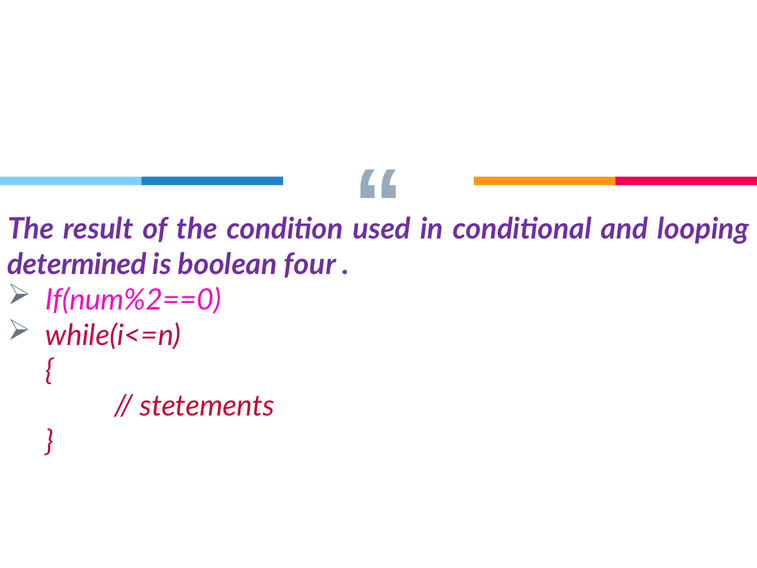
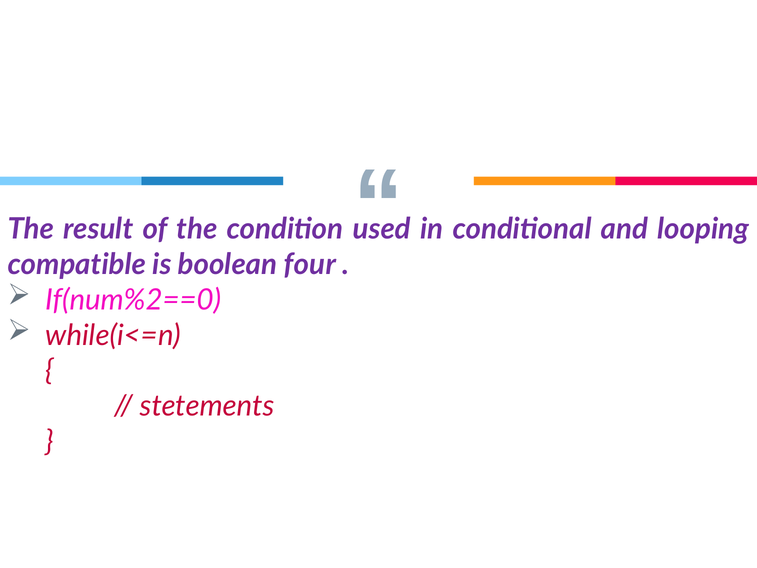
determined: determined -> compatible (77, 265)
